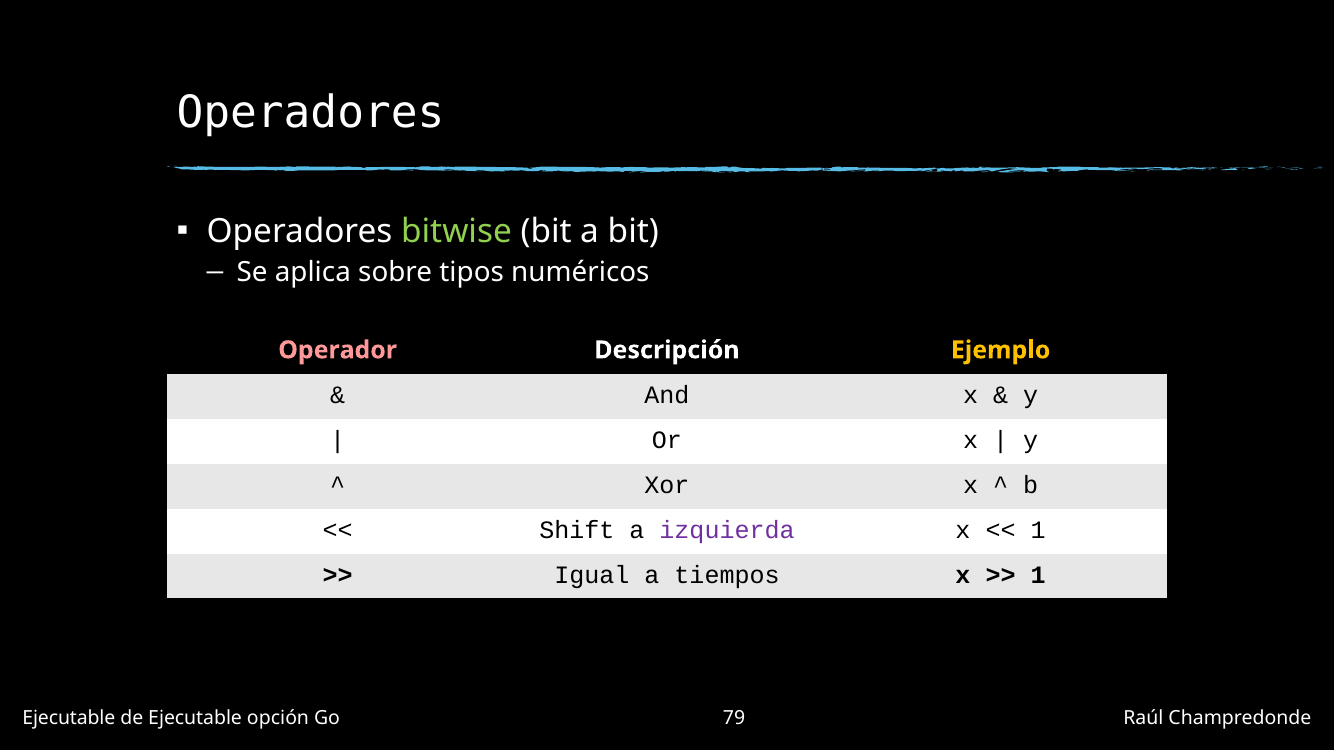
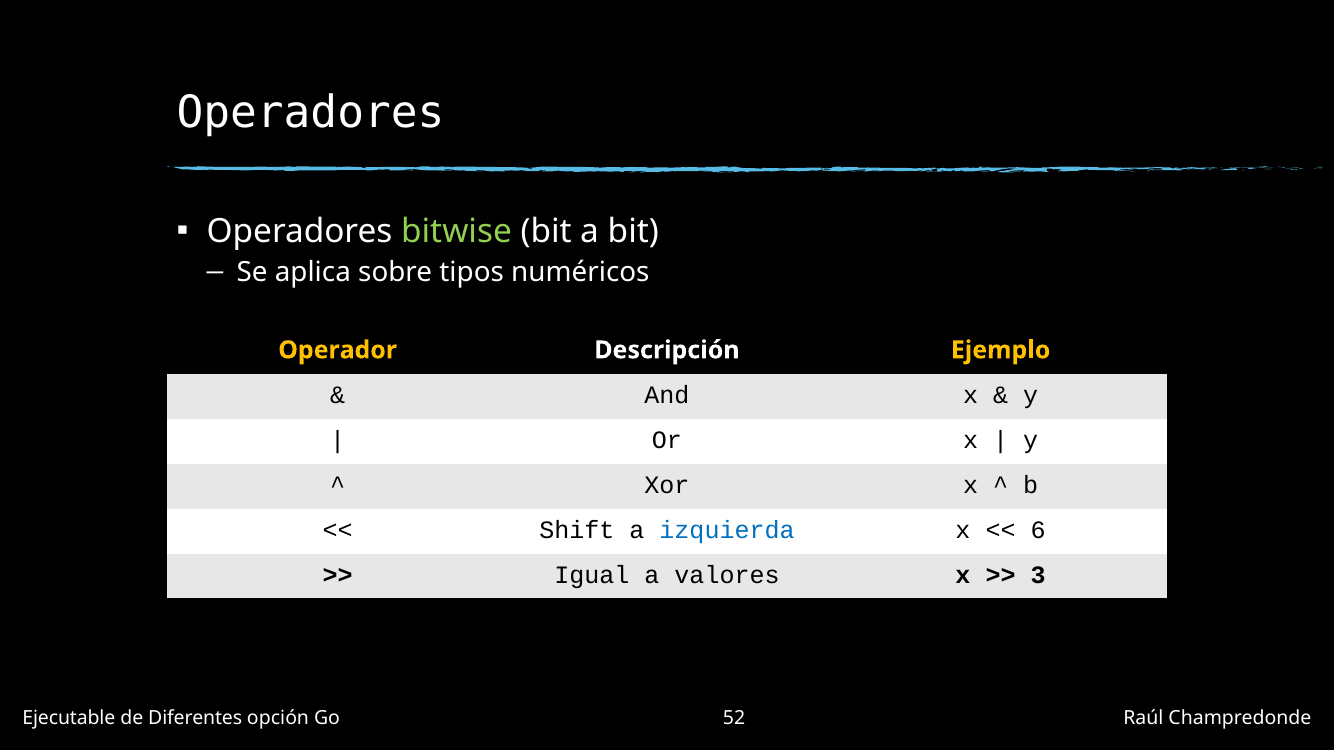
Operador colour: pink -> yellow (338, 350)
izquierda colour: purple -> blue (727, 530)
1: 1 -> 6 (1038, 530)
tiempos: tiempos -> valores (727, 575)
1: 1 -> 3 (1038, 575)
de Ejecutable: Ejecutable -> Diferentes (195, 718)
79: 79 -> 52 (734, 718)
